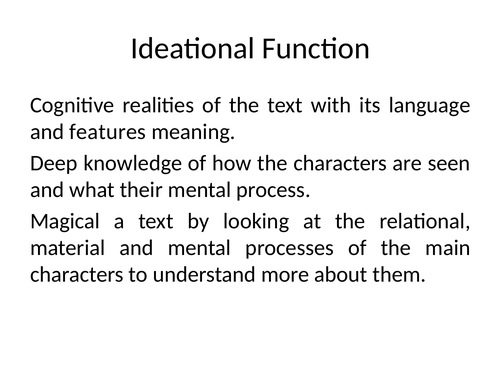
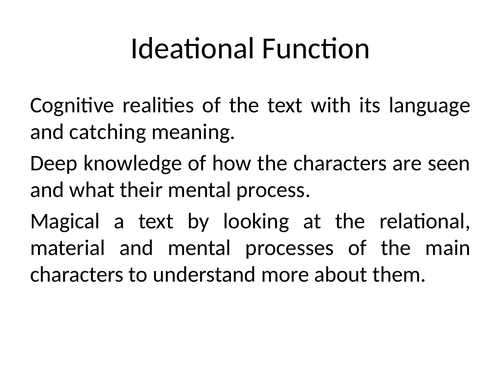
features: features -> catching (108, 132)
